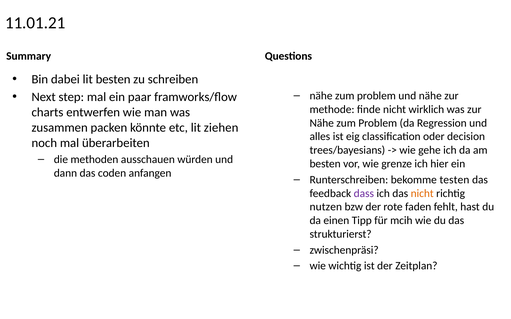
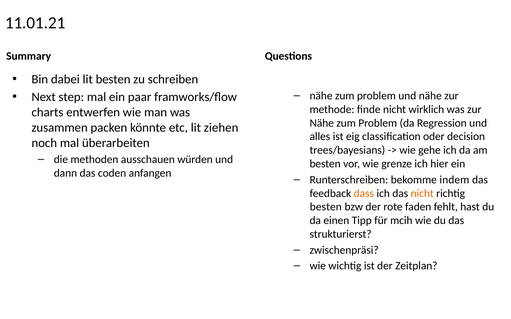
testen: testen -> indem (454, 180)
dass colour: purple -> orange (364, 193)
nutzen: nutzen -> besten (326, 207)
